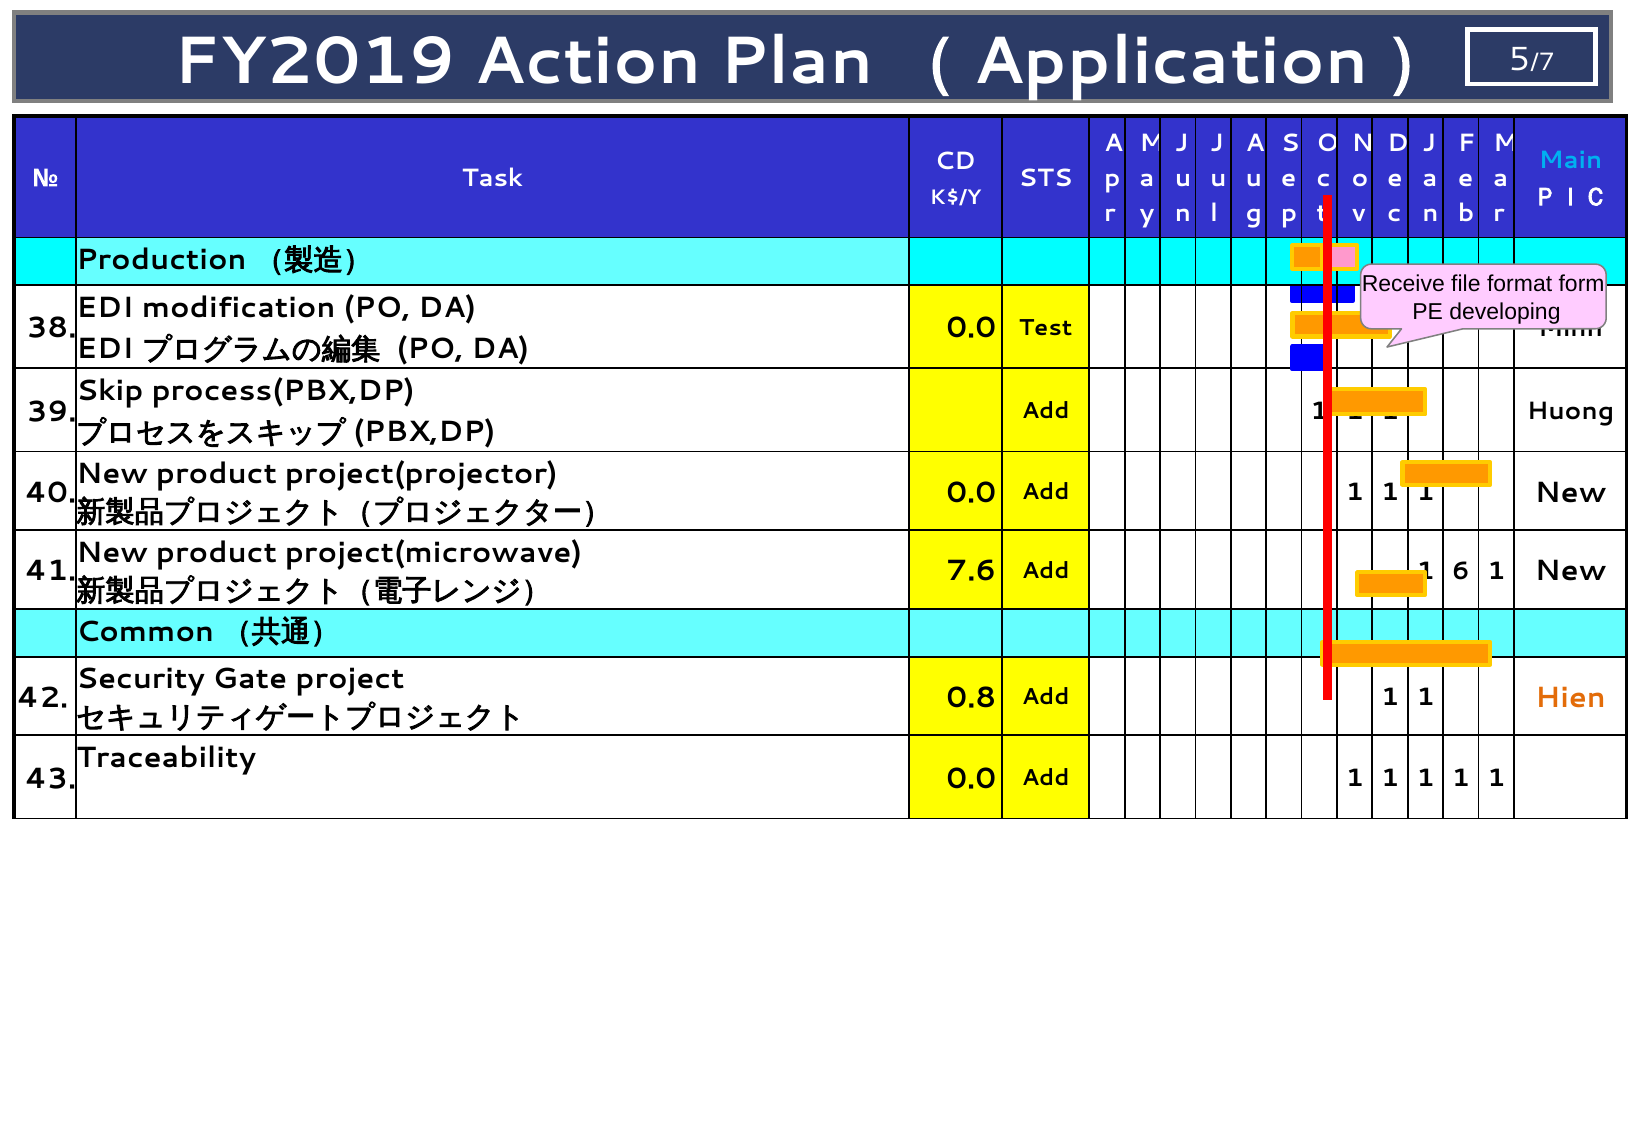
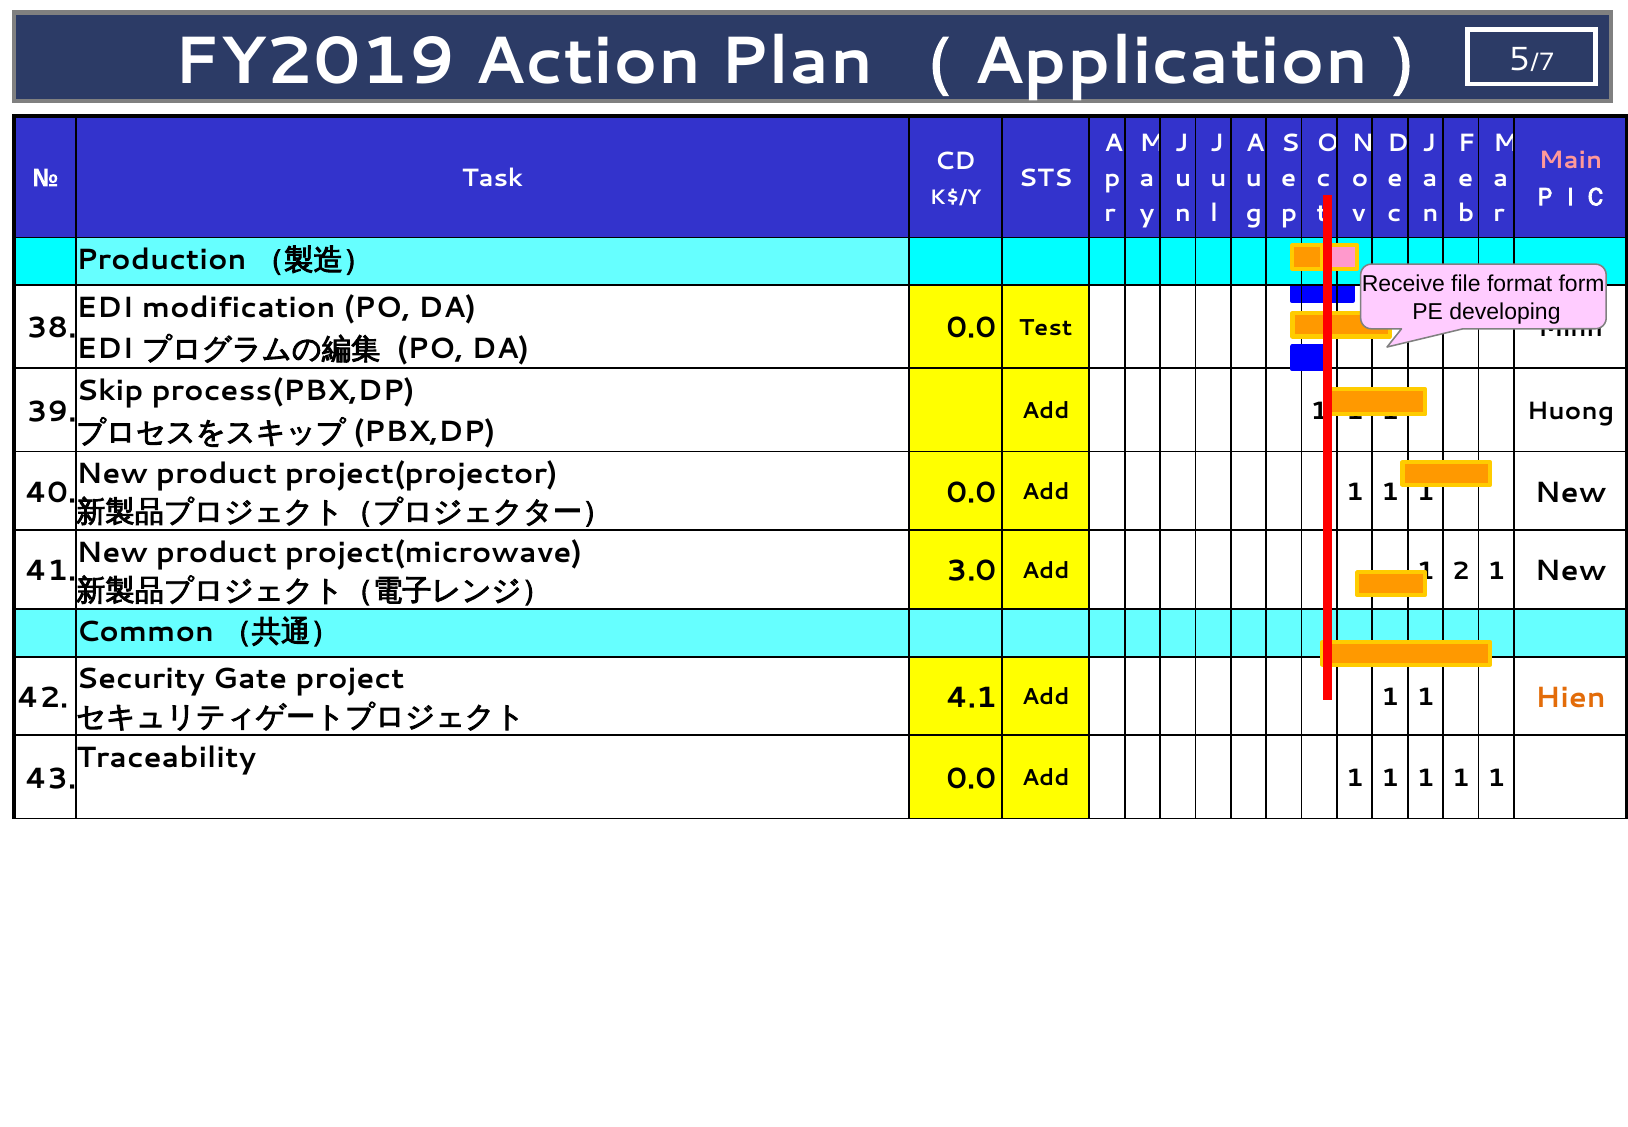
Main colour: light blue -> pink (1570, 160)
7.6: 7.6 -> 3.0 (971, 571)
6: 6 -> 2 (1461, 571)
0.8: 0.8 -> 4.1 (971, 698)
